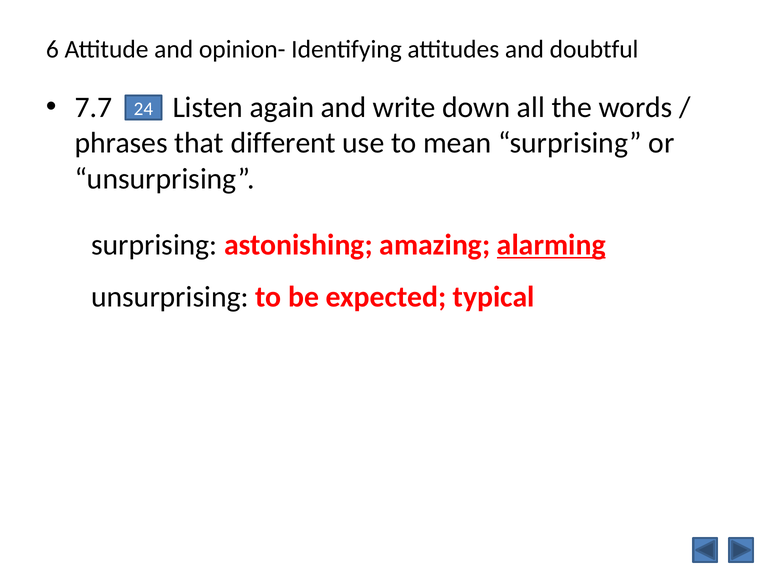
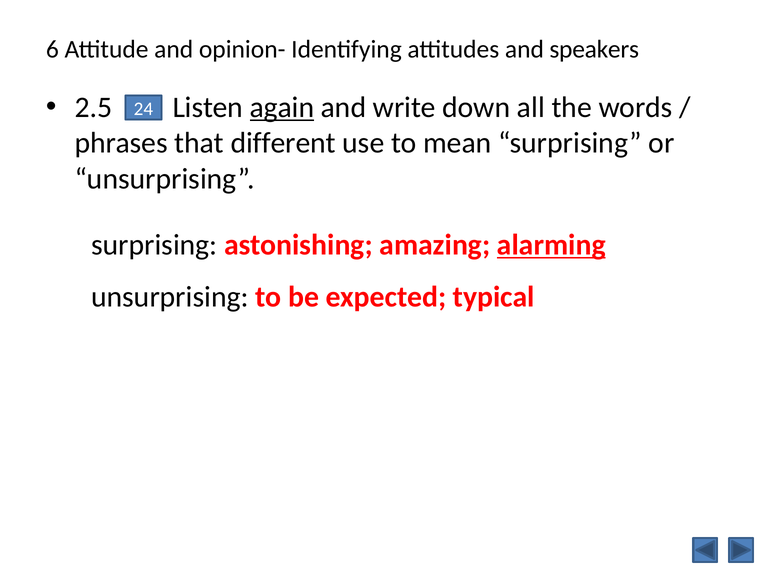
doubtful: doubtful -> speakers (594, 49)
7.7: 7.7 -> 2.5 (93, 107)
again underline: none -> present (282, 107)
